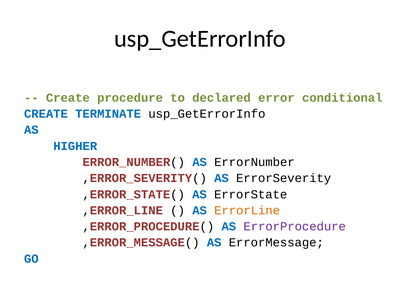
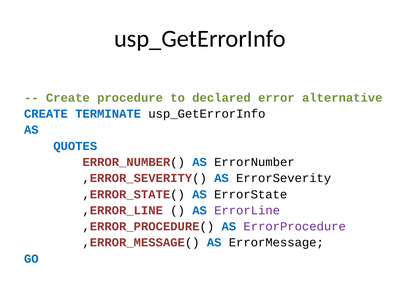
conditional: conditional -> alternative (342, 98)
HIGHER: HIGHER -> QUOTES (75, 146)
ErrorLine colour: orange -> purple (247, 210)
